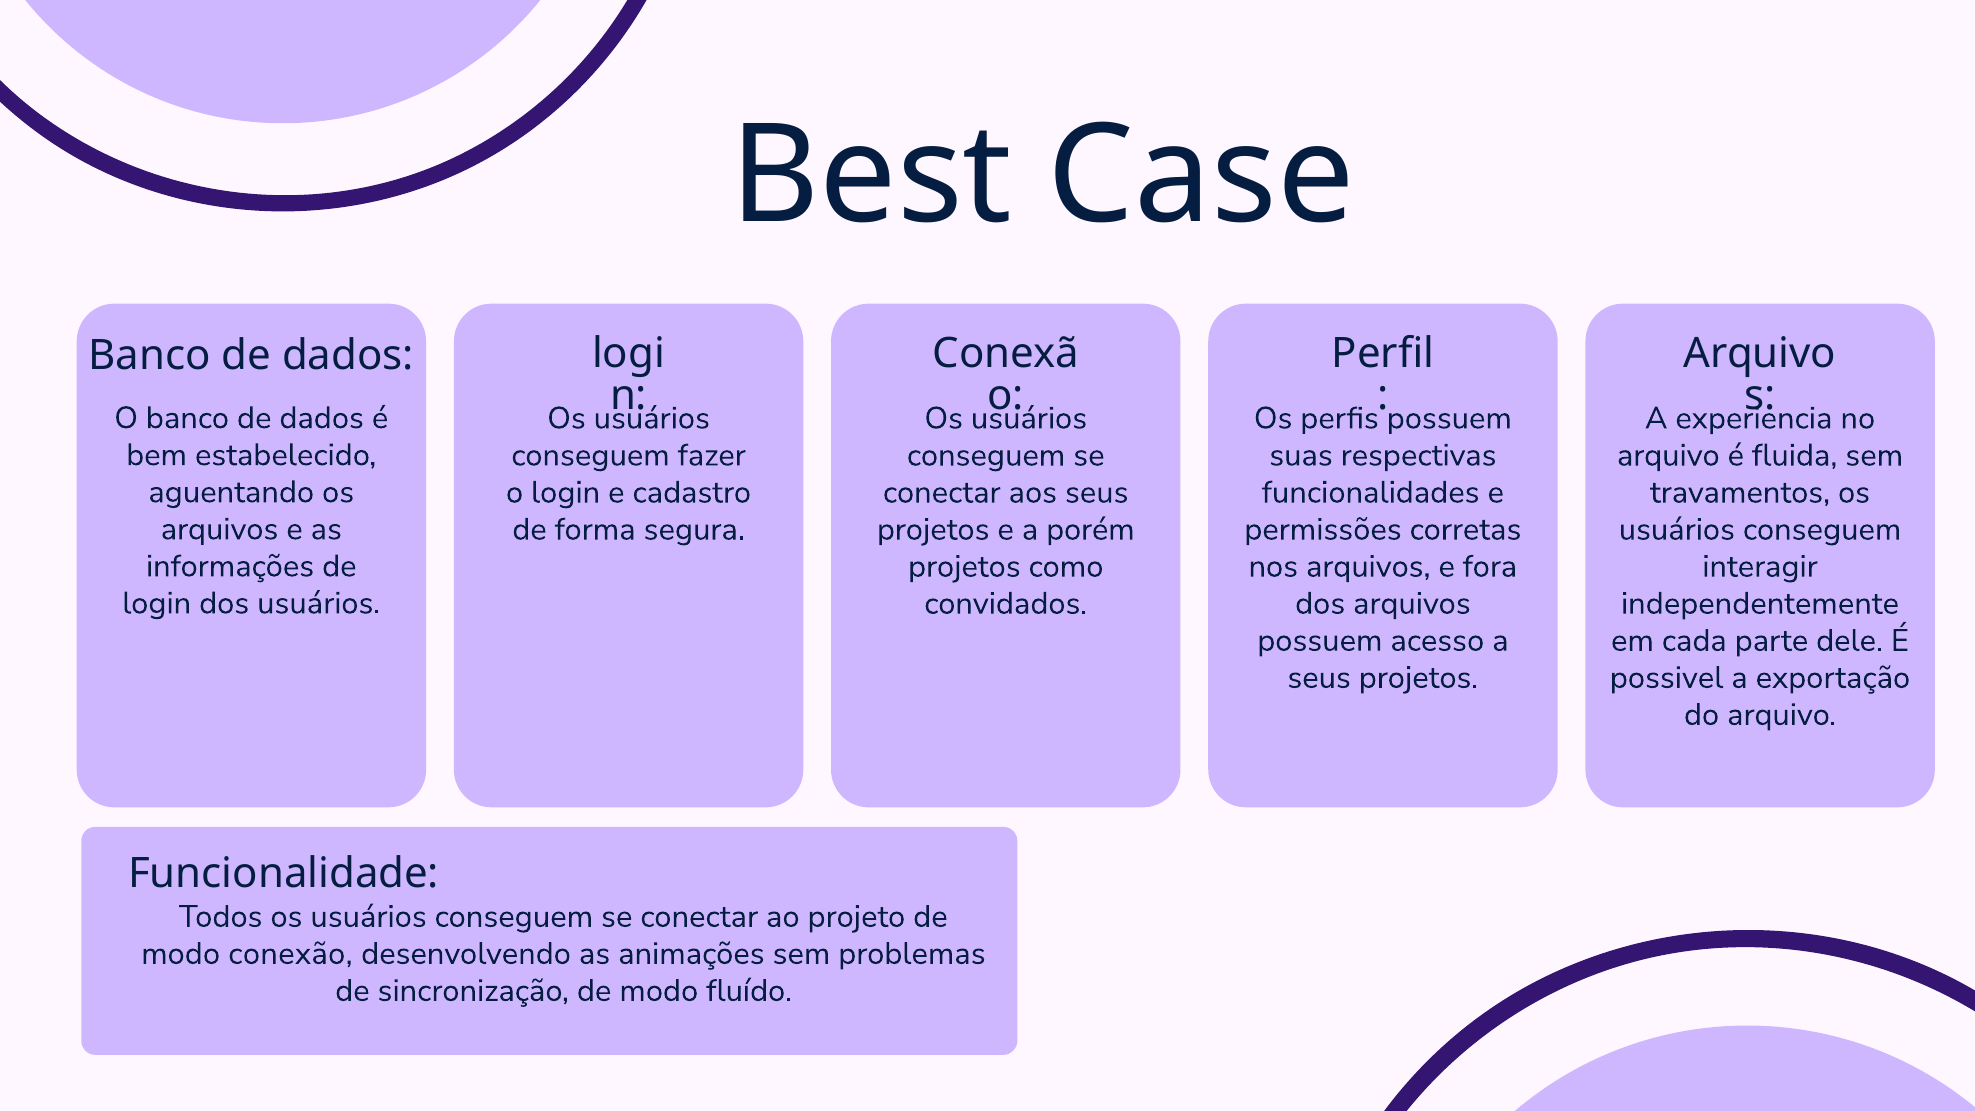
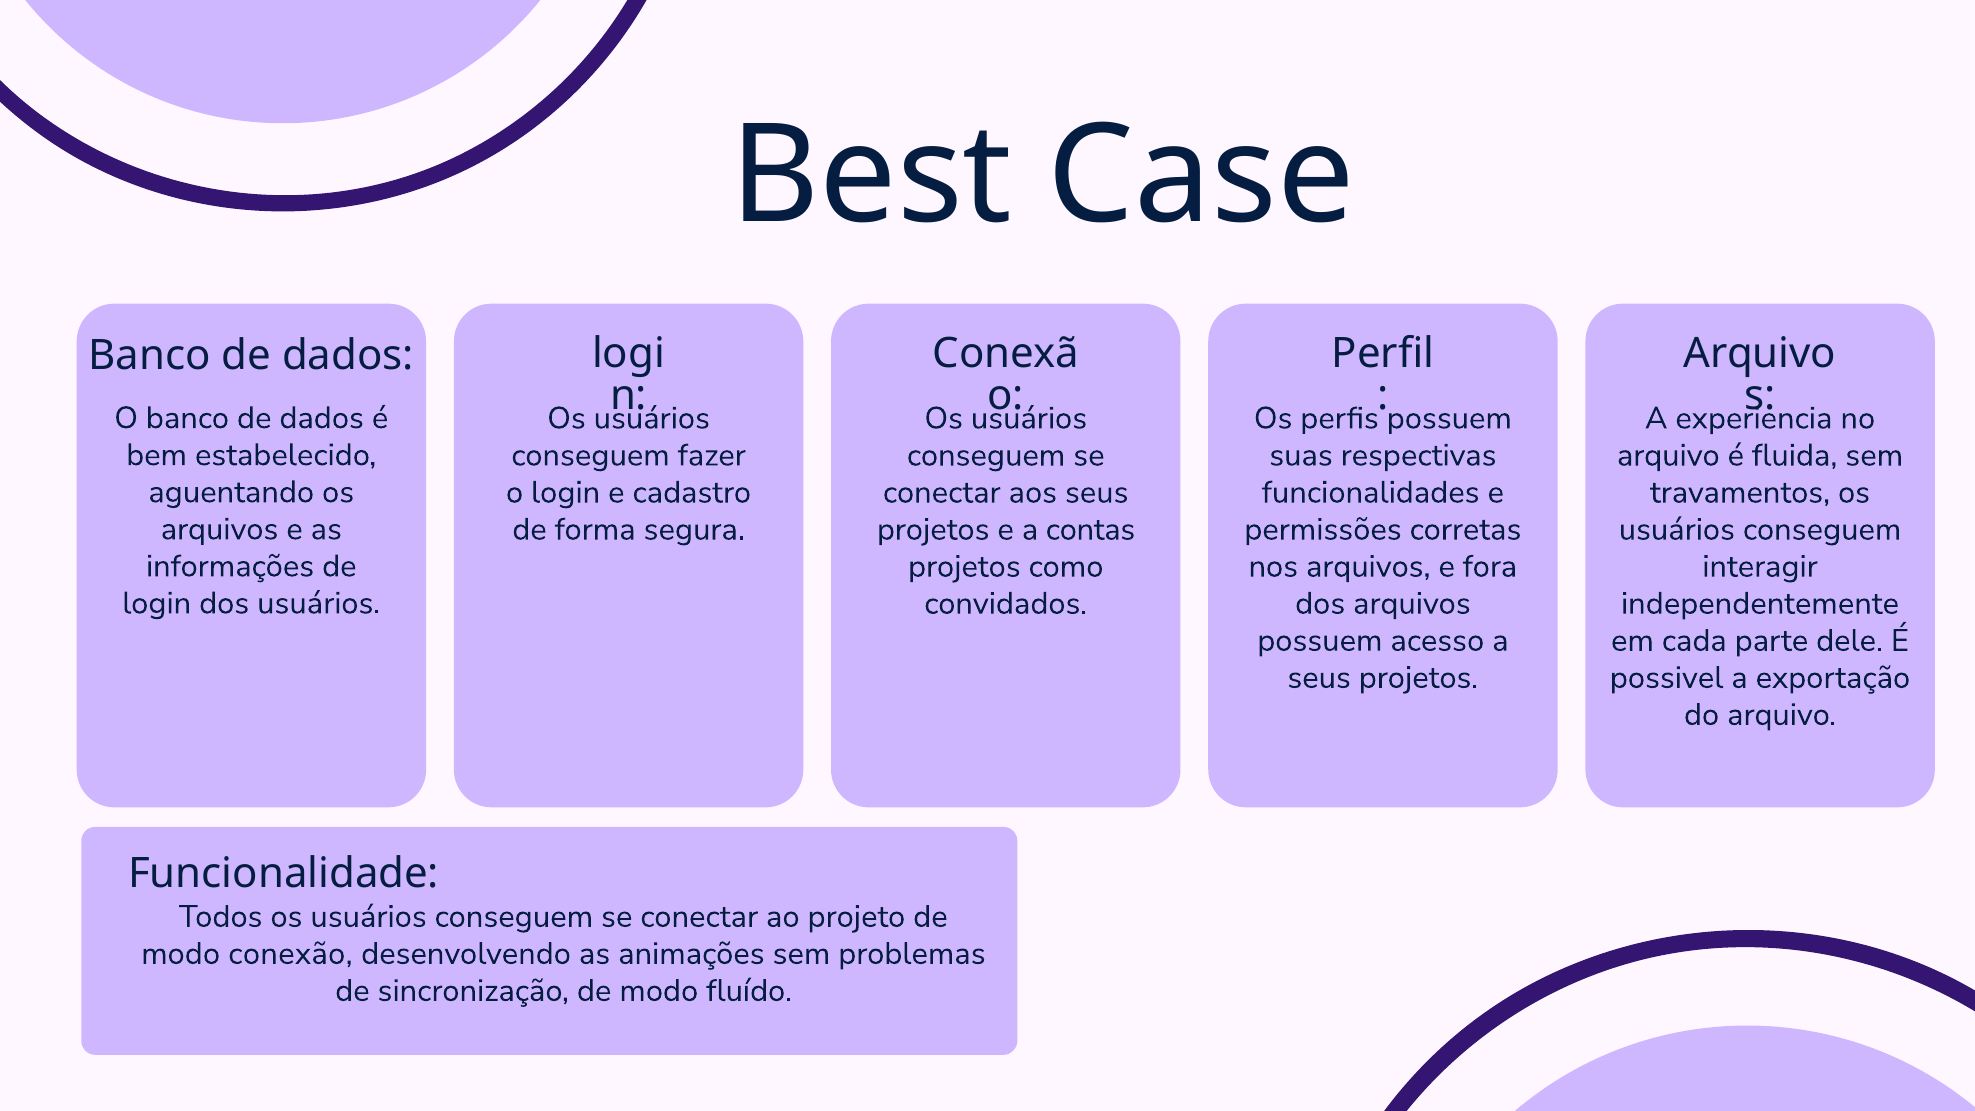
porém: porém -> contas (1090, 529)
